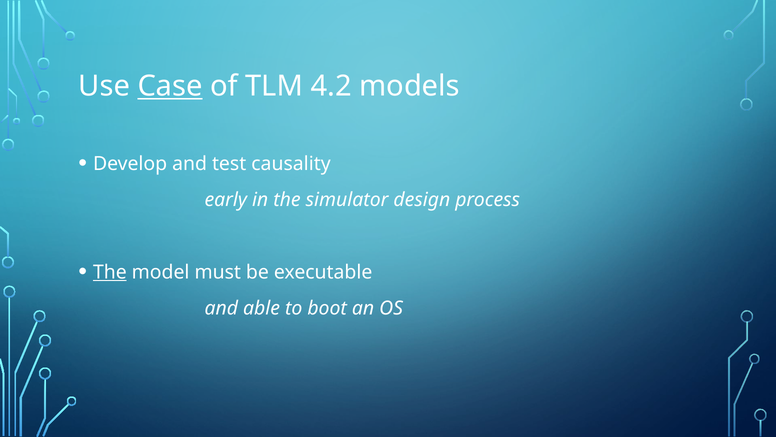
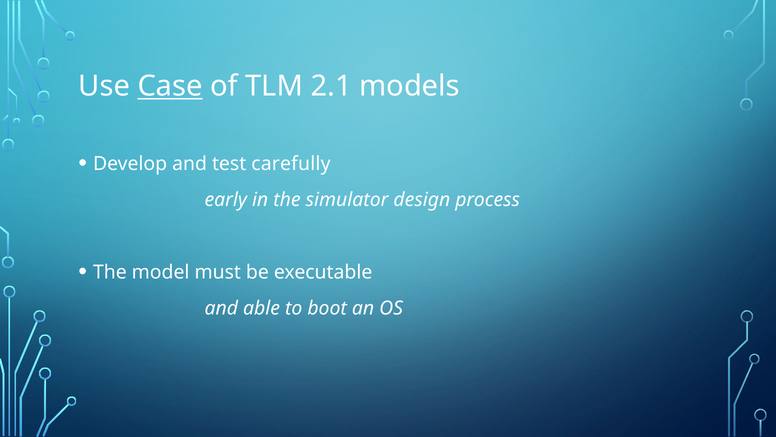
4.2: 4.2 -> 2.1 (331, 86)
causality: causality -> carefully (291, 164)
The underline: present -> none (110, 272)
